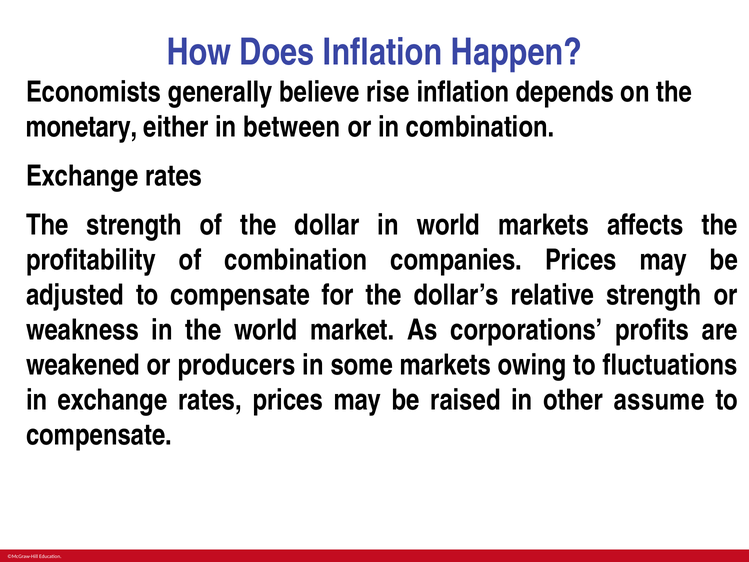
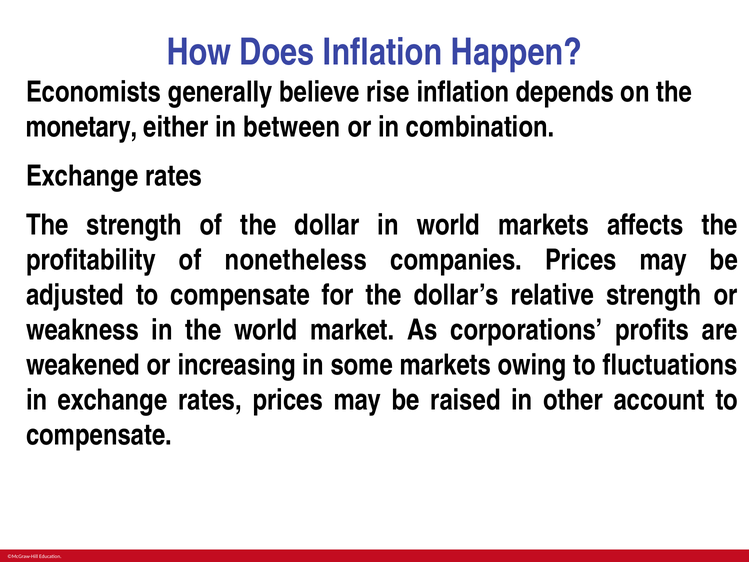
of combination: combination -> nonetheless (296, 260)
producers: producers -> increasing (237, 365)
assume: assume -> account (659, 400)
